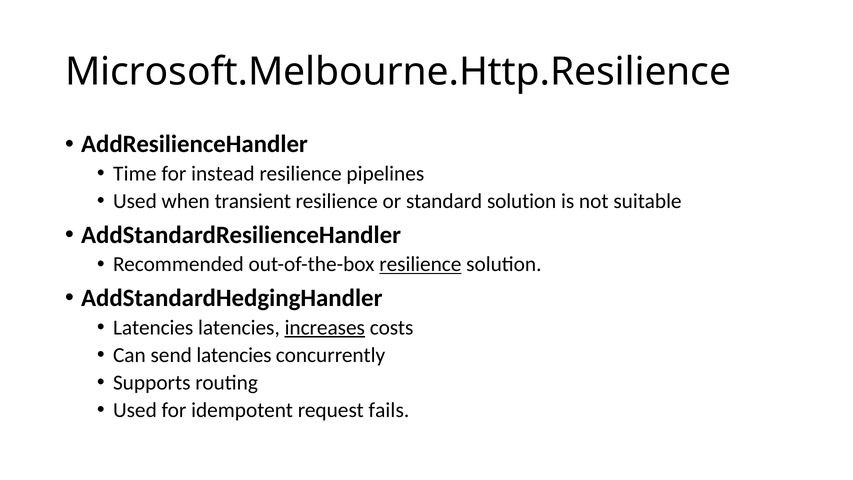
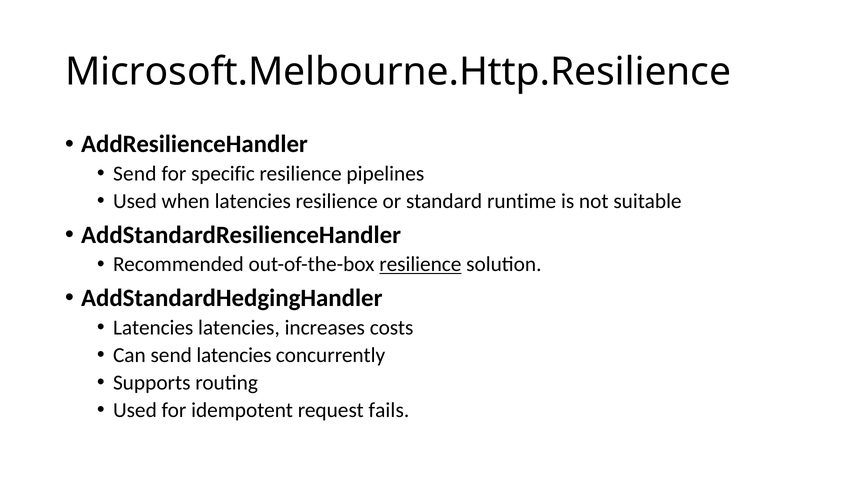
Time: Time -> Send (135, 174)
instead: instead -> specific (223, 174)
when transient: transient -> latencies (253, 201)
standard solution: solution -> runtime (522, 201)
increases underline: present -> none (325, 328)
